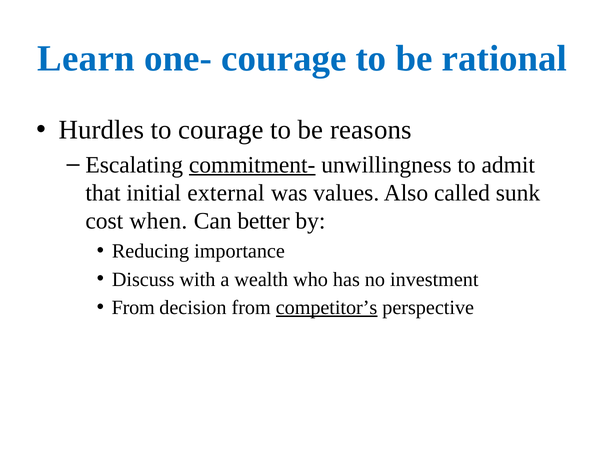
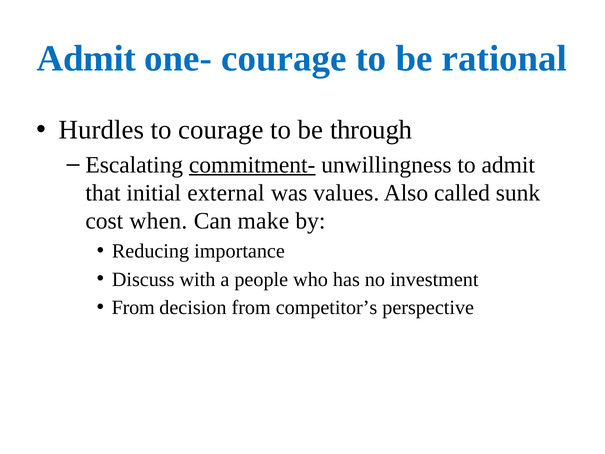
Learn: Learn -> Admit (86, 59)
reasons: reasons -> through (371, 130)
better: better -> make (263, 221)
wealth: wealth -> people (261, 279)
competitor’s underline: present -> none (327, 307)
